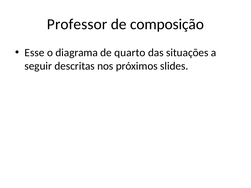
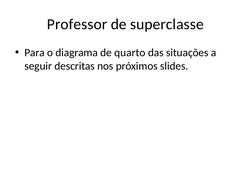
composição: composição -> superclasse (167, 24)
Esse: Esse -> Para (35, 53)
